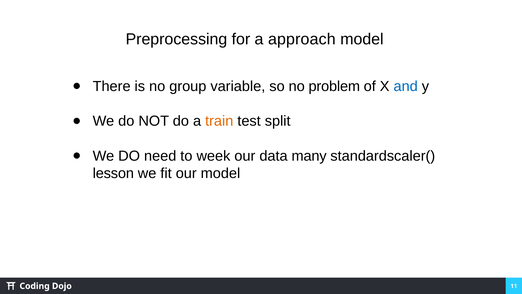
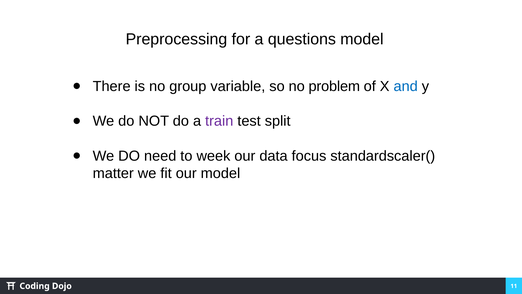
approach: approach -> questions (302, 39)
train colour: orange -> purple (219, 121)
many: many -> focus (309, 156)
lesson: lesson -> matter (113, 173)
